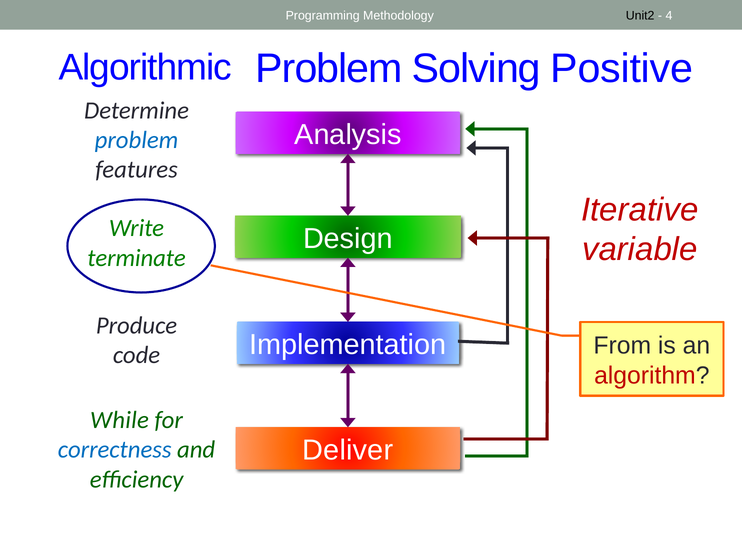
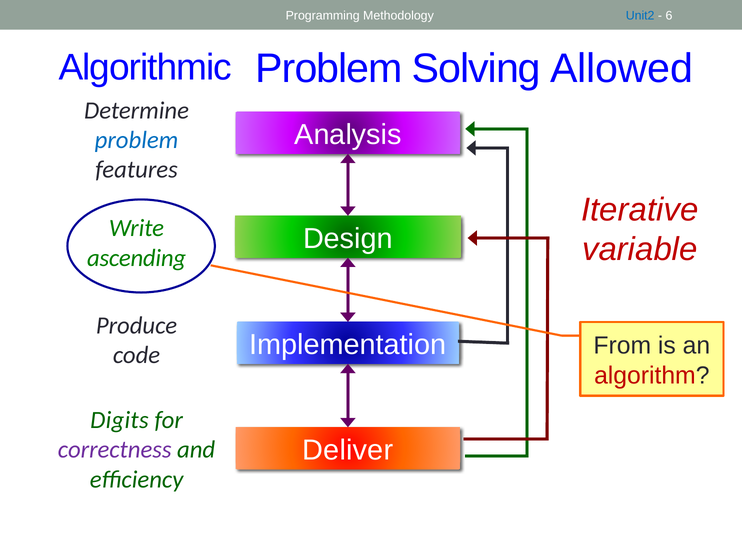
Unit2 colour: black -> blue (640, 16)
4: 4 -> 6 (669, 16)
Positive: Positive -> Allowed (622, 68)
terminate: terminate -> ascending (137, 258)
While: While -> Digits (119, 420)
correctness colour: blue -> purple (115, 449)
